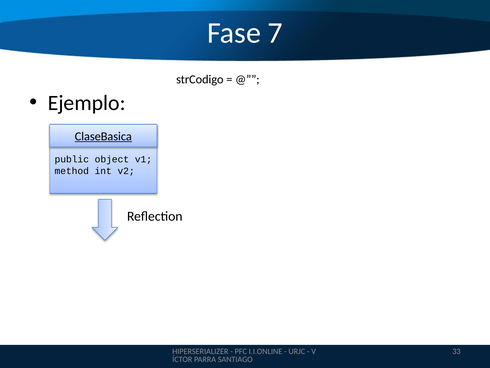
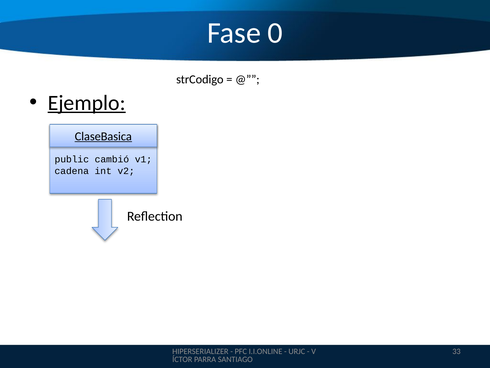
7: 7 -> 0 (275, 33)
Ejemplo underline: none -> present (87, 103)
object: object -> cambió (112, 159)
method: method -> cadena (72, 171)
